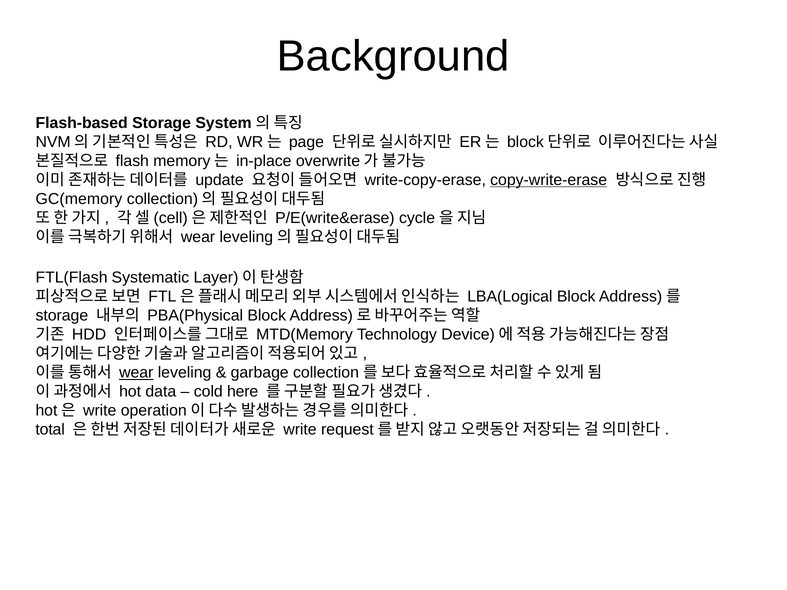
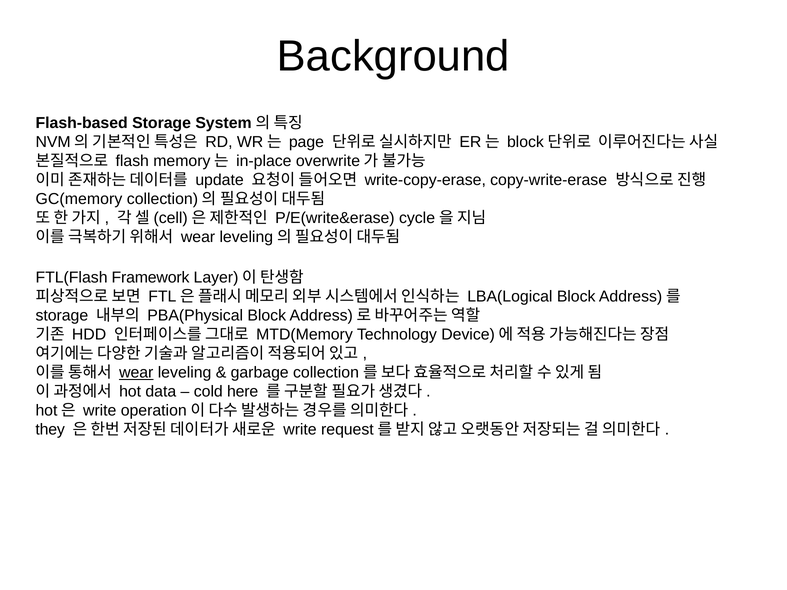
copy-write-erase underline: present -> none (549, 180)
Systematic: Systematic -> Framework (150, 278)
total: total -> they (50, 430)
